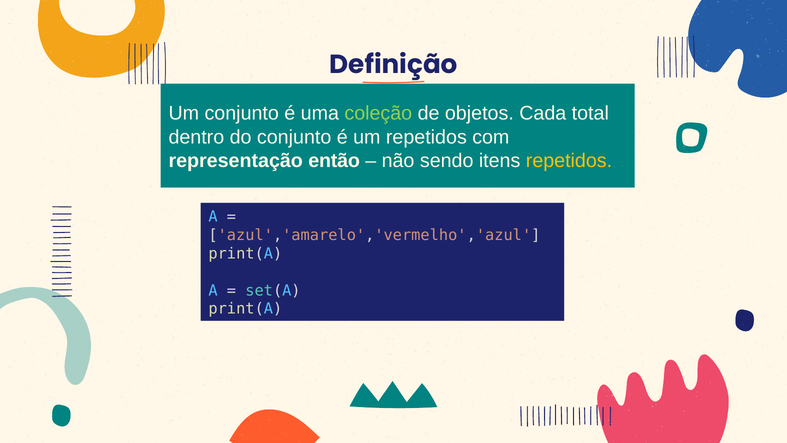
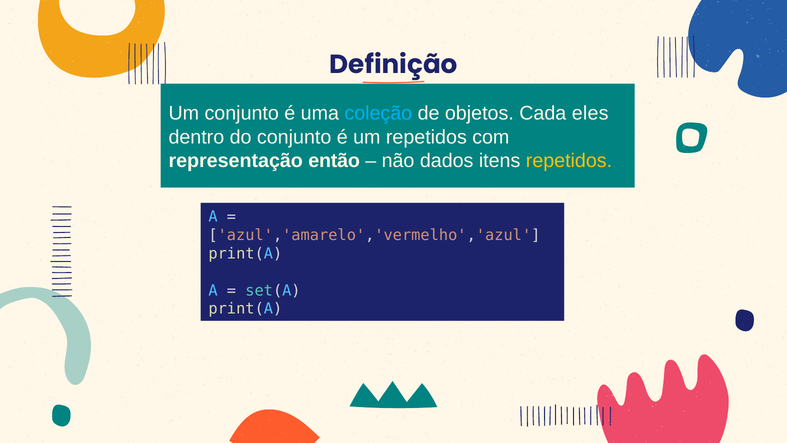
coleção colour: light green -> light blue (378, 113)
total: total -> eles (590, 113)
sendo: sendo -> dados (447, 161)
